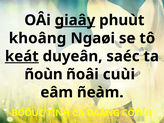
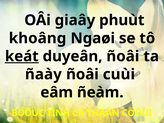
giaây underline: present -> none (75, 20)
duyeân saéc: saéc -> ñoâi (123, 56)
ñoùn: ñoùn -> ñaày (43, 74)
DAÂNG: DAÂNG -> THAÂN (103, 113)
